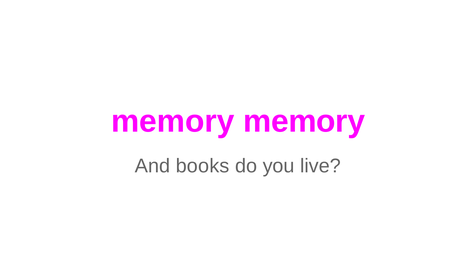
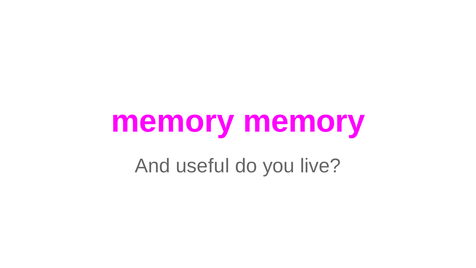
books: books -> useful (203, 166)
